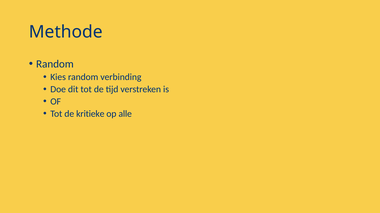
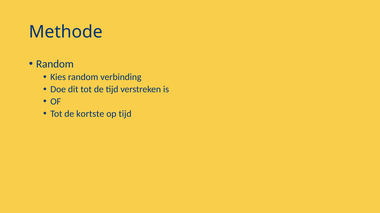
kritieke: kritieke -> kortste (90, 114)
op alle: alle -> tijd (125, 114)
